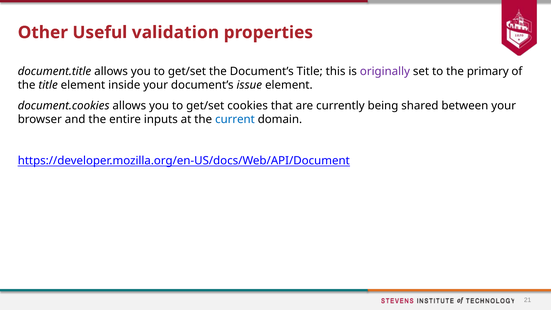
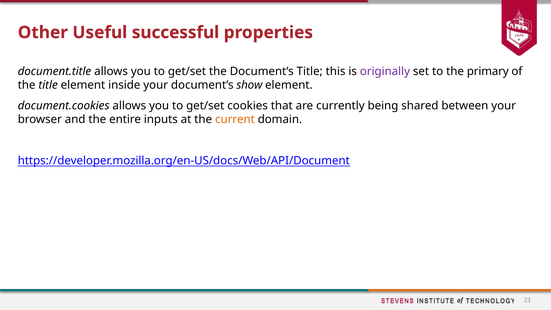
validation: validation -> successful (176, 32)
issue: issue -> show (249, 85)
current colour: blue -> orange (235, 120)
